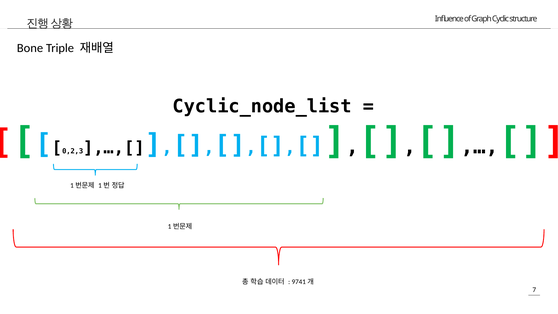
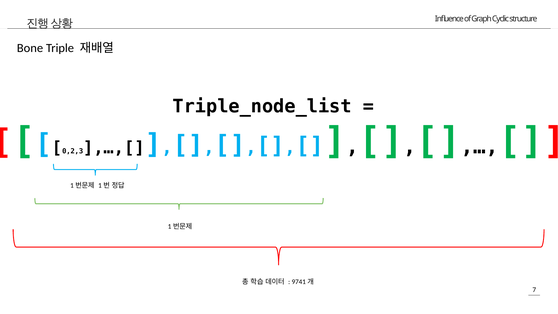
Cyclic_node_list: Cyclic_node_list -> Triple_node_list (262, 106)
